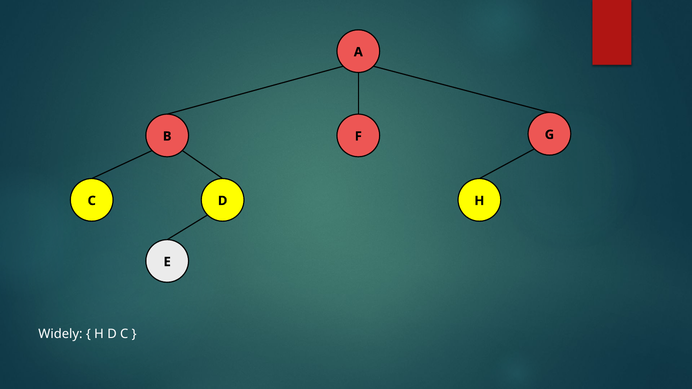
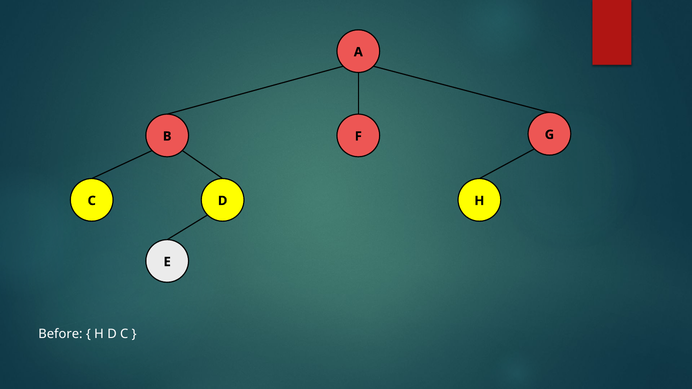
Widely: Widely -> Before (60, 334)
